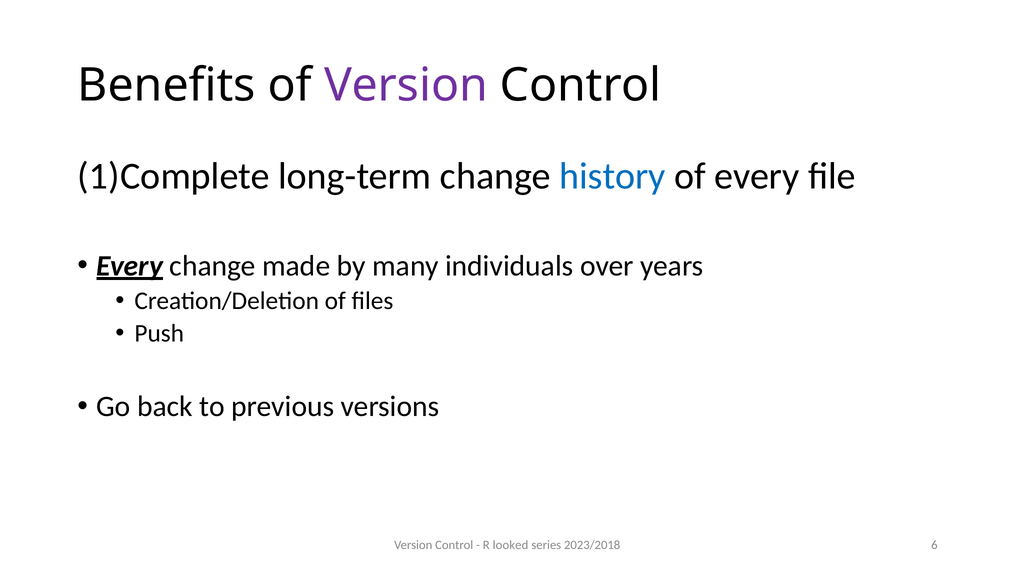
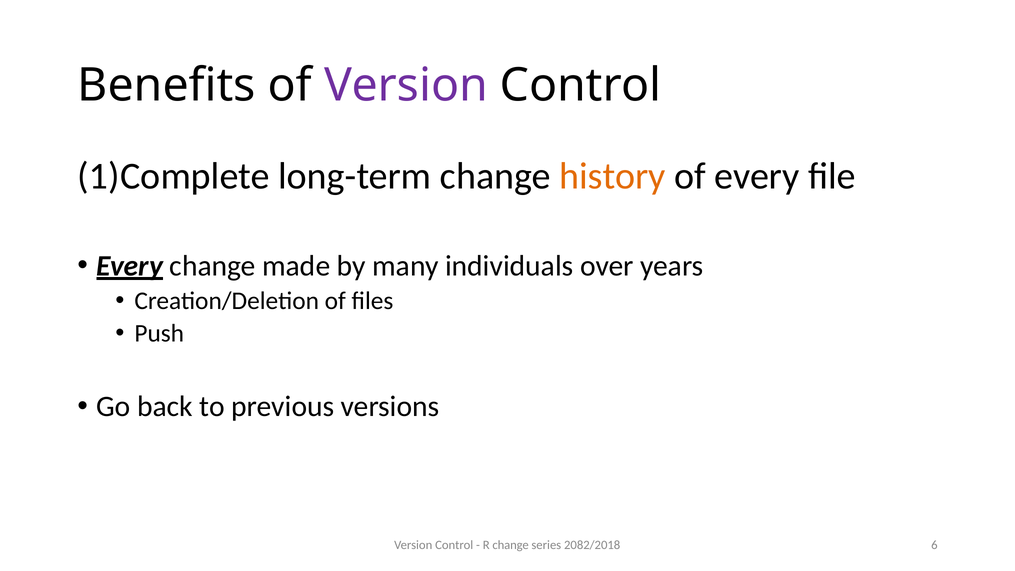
history colour: blue -> orange (612, 176)
R looked: looked -> change (511, 545)
2023/2018: 2023/2018 -> 2082/2018 (592, 545)
